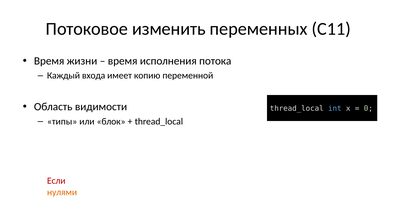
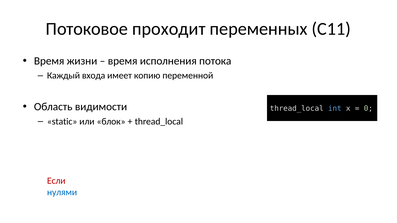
изменить: изменить -> проходит (169, 29)
типы: типы -> static (62, 122)
нулями colour: orange -> blue (62, 193)
